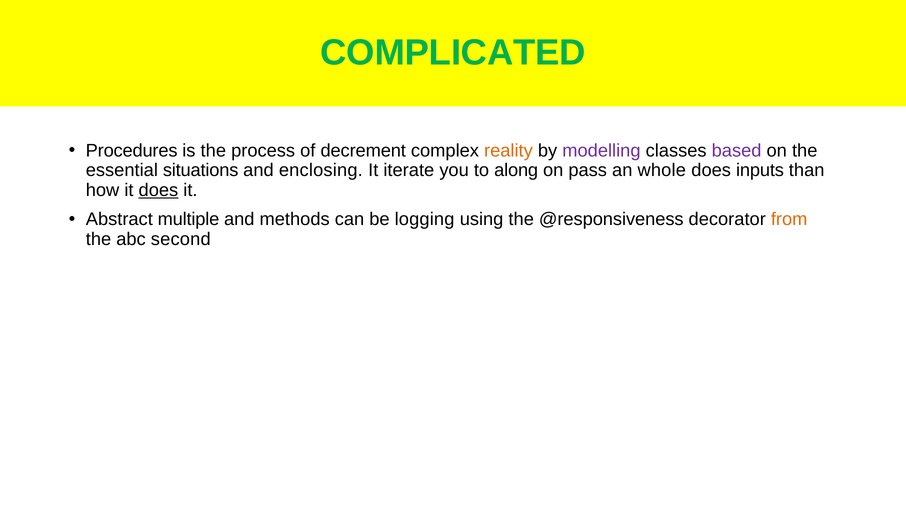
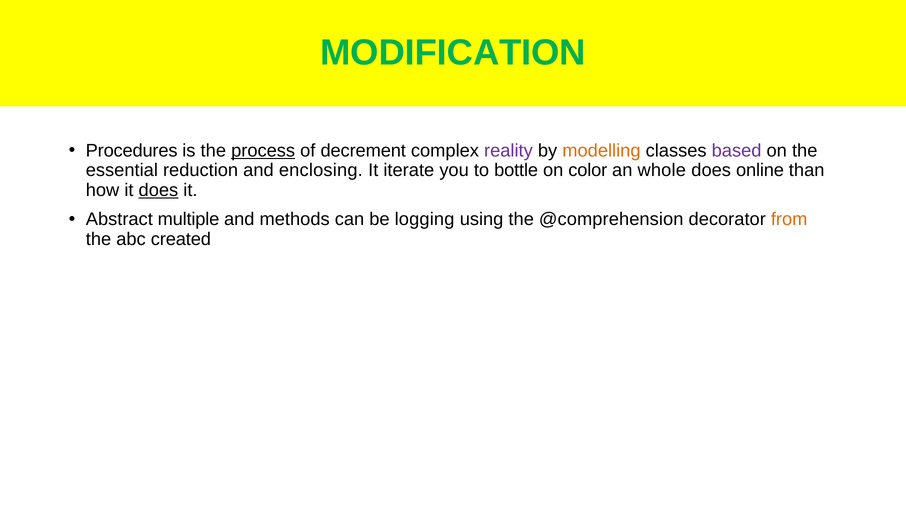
COMPLICATED: COMPLICATED -> MODIFICATION (453, 53)
process underline: none -> present (263, 151)
reality colour: orange -> purple (508, 151)
modelling colour: purple -> orange (601, 151)
situations: situations -> reduction (201, 171)
along: along -> bottle (516, 171)
pass: pass -> color (588, 171)
inputs: inputs -> online (760, 171)
@responsiveness: @responsiveness -> @comprehension (611, 220)
second: second -> created (181, 239)
